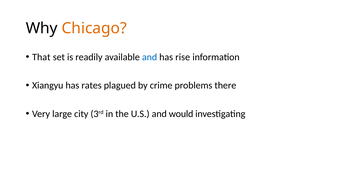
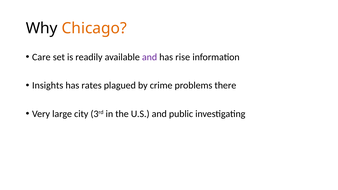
That: That -> Care (41, 57)
and colour: blue -> purple (150, 57)
Xiangyu: Xiangyu -> Insights (48, 85)
would: would -> public (181, 114)
